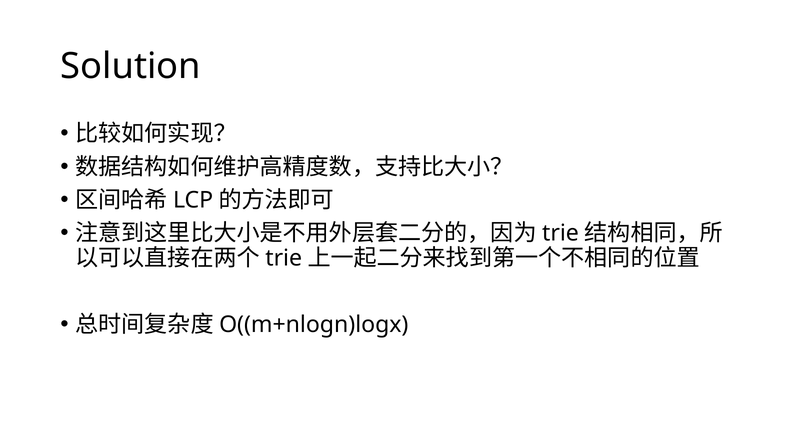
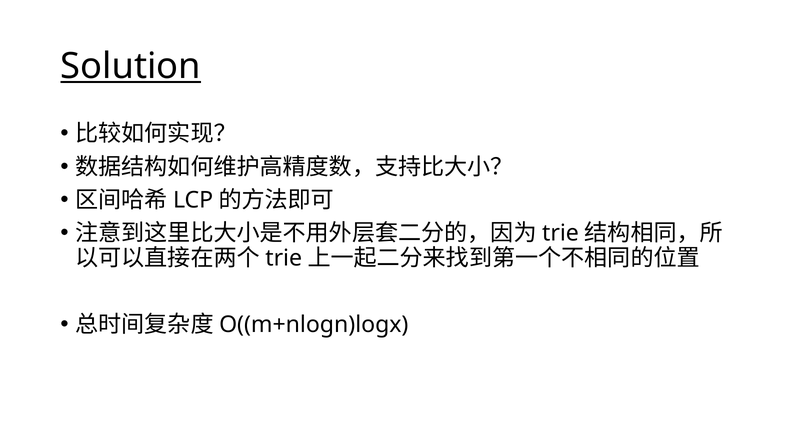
Solution underline: none -> present (131, 67)
